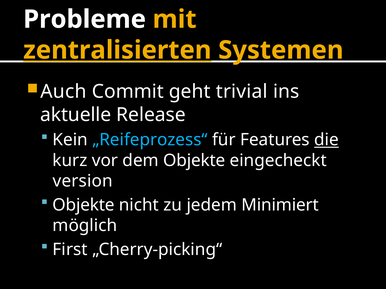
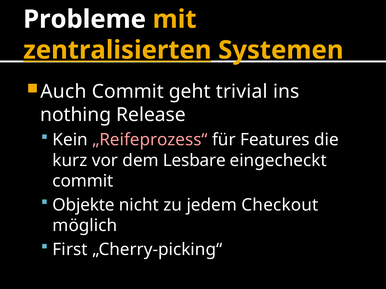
aktuelle: aktuelle -> nothing (76, 115)
„Reifeprozess“ colour: light blue -> pink (150, 140)
die underline: present -> none (327, 140)
dem Objekte: Objekte -> Lesbare (194, 161)
version: version -> commit (83, 181)
Minimiert: Minimiert -> Checkout (280, 205)
